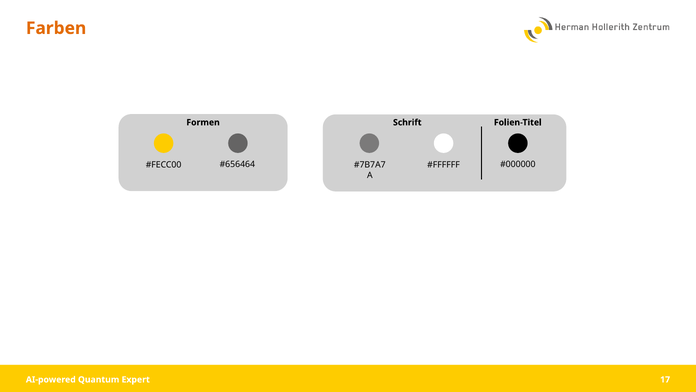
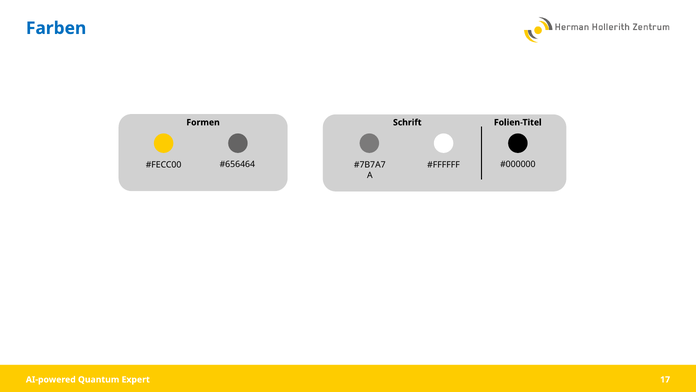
Farben colour: orange -> blue (56, 28)
